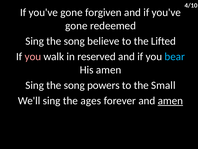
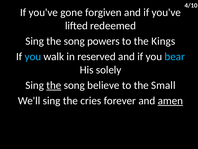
gone: gone -> lifted (76, 26)
believe: believe -> powers (103, 41)
Lifted: Lifted -> Kings (163, 41)
you colour: pink -> light blue (33, 56)
His amen: amen -> solely (109, 70)
the underline: none -> present (54, 85)
powers: powers -> believe (103, 85)
ages: ages -> cries (91, 100)
